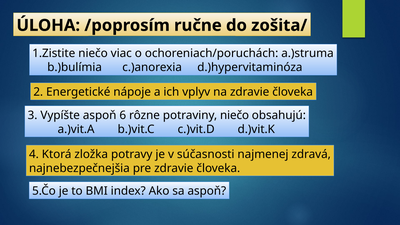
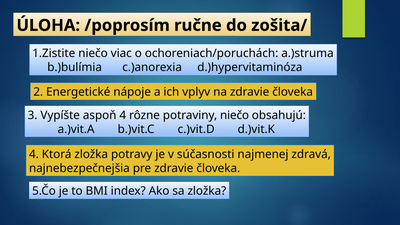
aspoň 6: 6 -> 4 (123, 115)
sa aspoň: aspoň -> zložka (207, 191)
